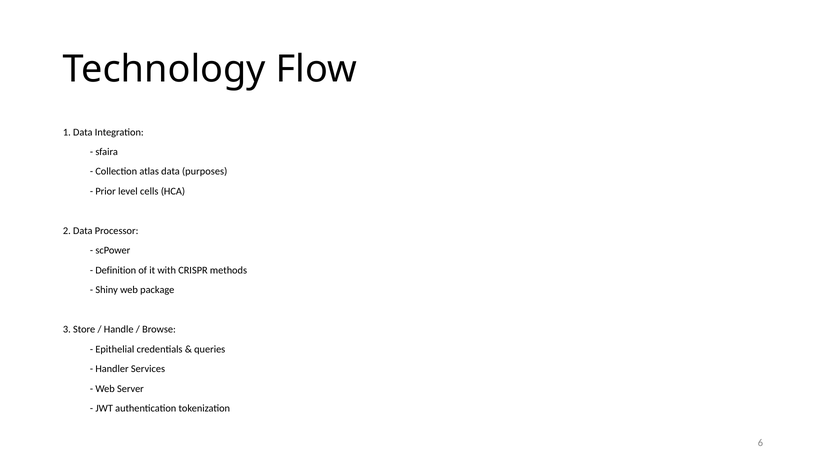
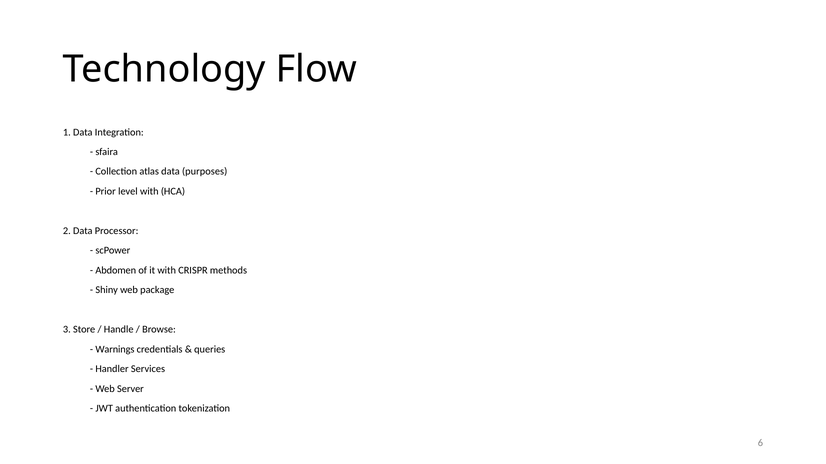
level cells: cells -> with (149, 192)
Definition: Definition -> Abdomen (116, 271)
Epithelial: Epithelial -> Warnings (115, 350)
